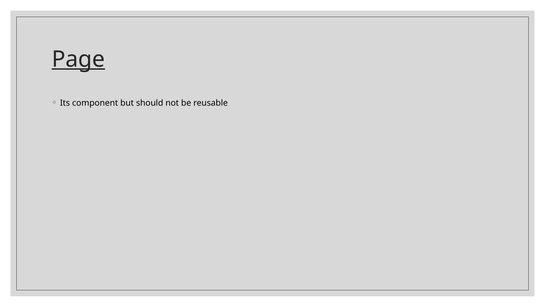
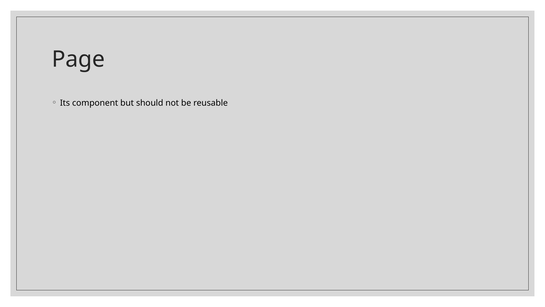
Page underline: present -> none (78, 59)
